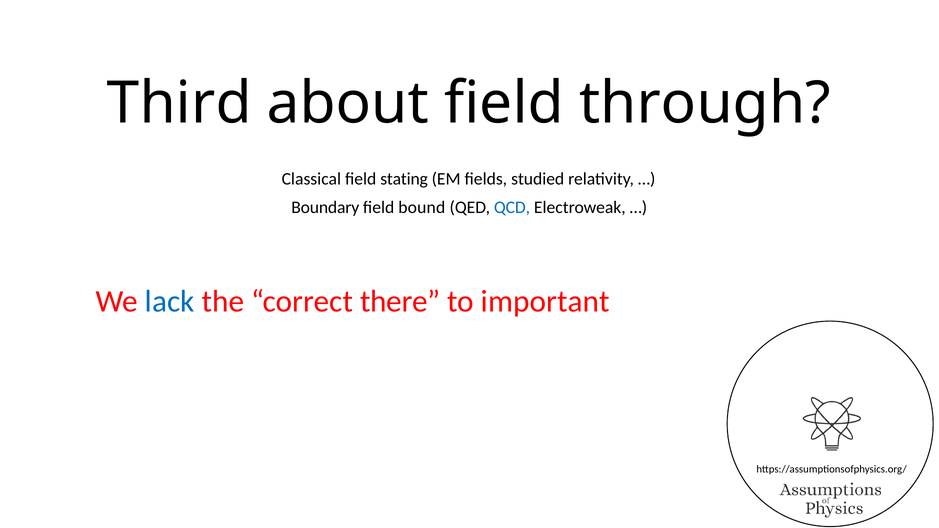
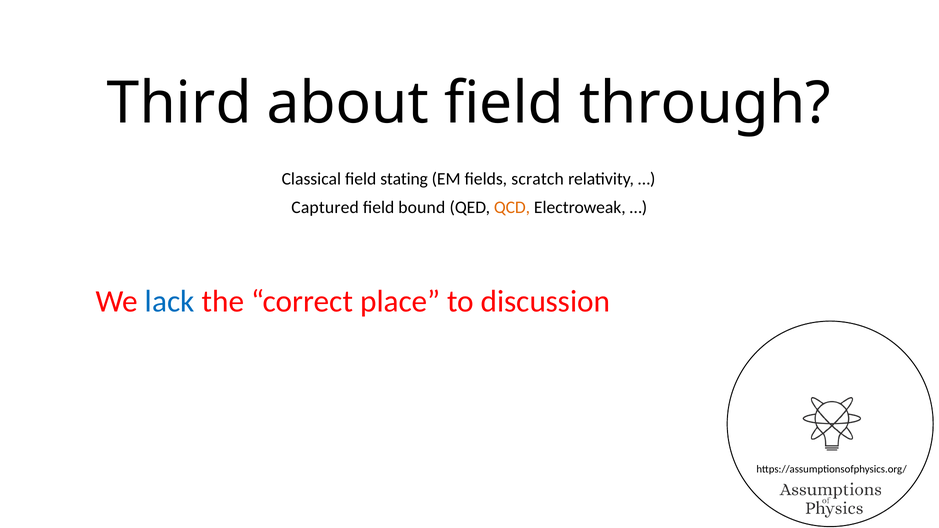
studied: studied -> scratch (538, 179)
Boundary: Boundary -> Captured (325, 207)
QCD colour: blue -> orange (512, 207)
there: there -> place (400, 302)
important: important -> discussion (545, 302)
